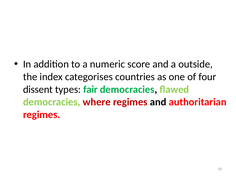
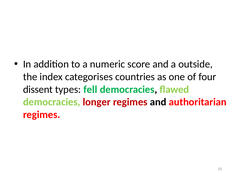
fair: fair -> fell (90, 89)
where: where -> longer (97, 102)
